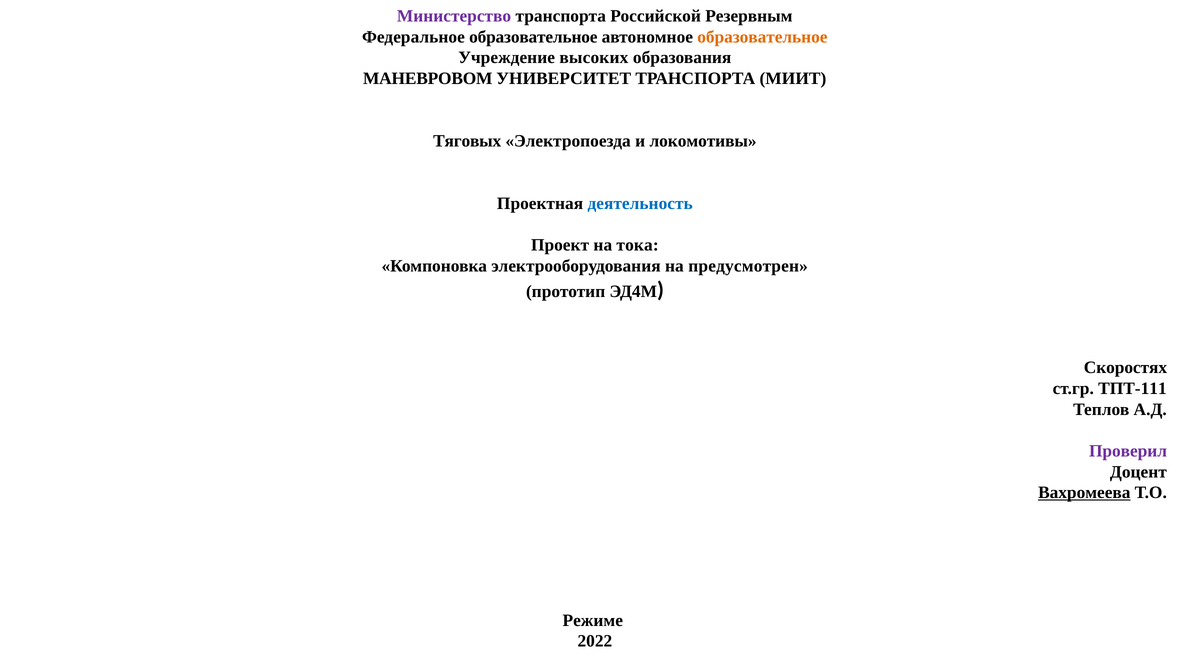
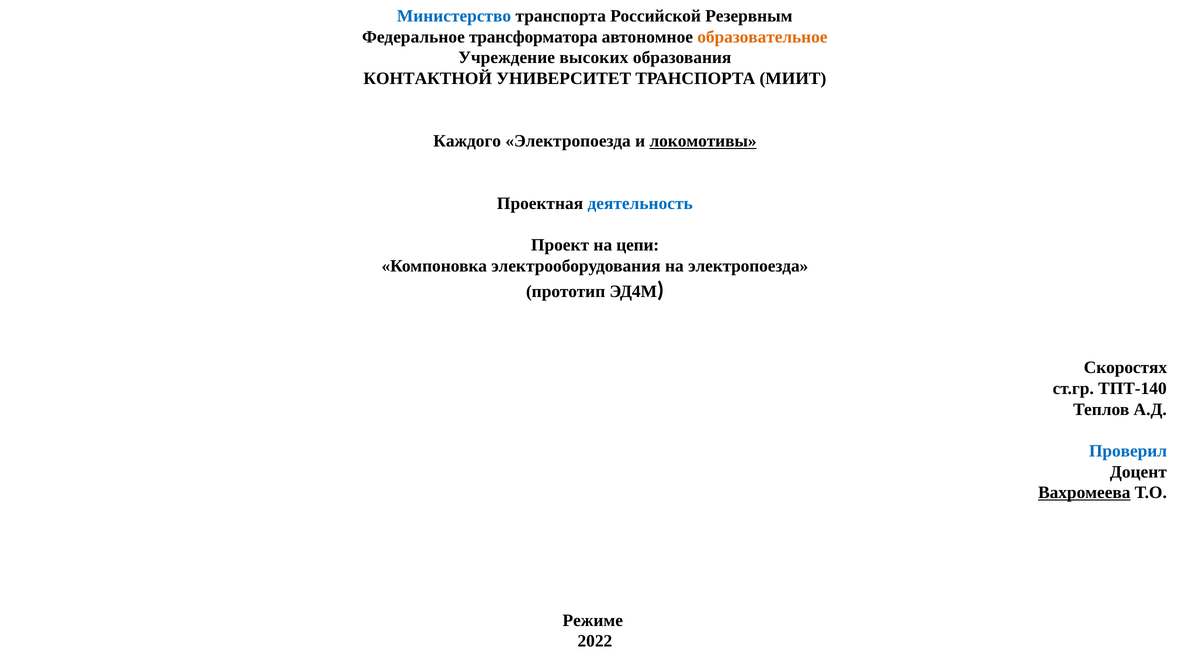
Министерство colour: purple -> blue (454, 16)
Федеральное образовательное: образовательное -> трансформатора (533, 37)
МАНЕВРОВОМ: МАНЕВРОВОМ -> КОНТАКТНОЙ (428, 79)
Тяговых: Тяговых -> Каждого (467, 141)
локомотивы underline: none -> present (703, 141)
тока: тока -> цепи (638, 245)
на предусмотрен: предусмотрен -> электропоезда (748, 266)
ТПТ-111: ТПТ-111 -> ТПТ-140 (1132, 389)
Проверил colour: purple -> blue (1128, 451)
